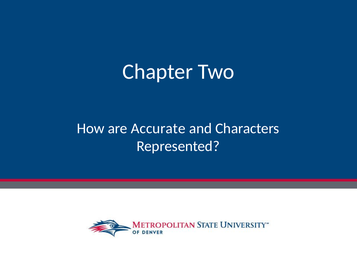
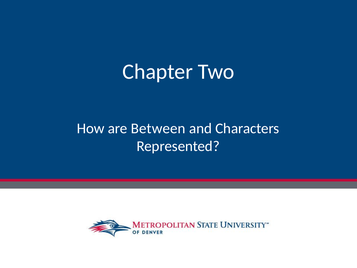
Accurate: Accurate -> Between (158, 128)
